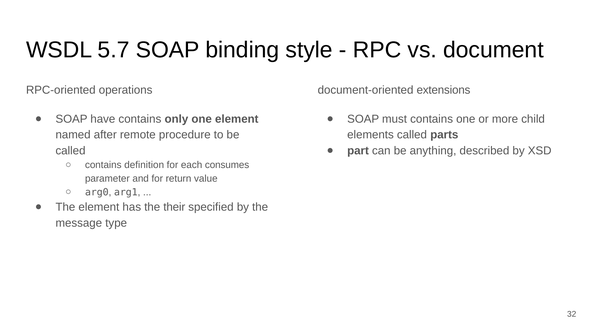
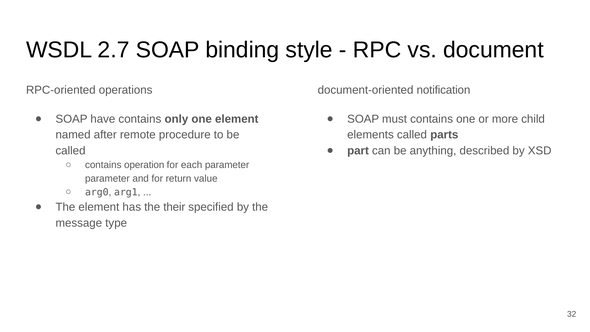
5.7: 5.7 -> 2.7 (114, 50)
extensions: extensions -> notification (443, 90)
definition: definition -> operation (144, 165)
each consumes: consumes -> parameter (227, 165)
